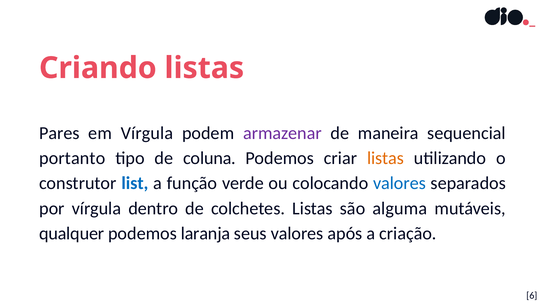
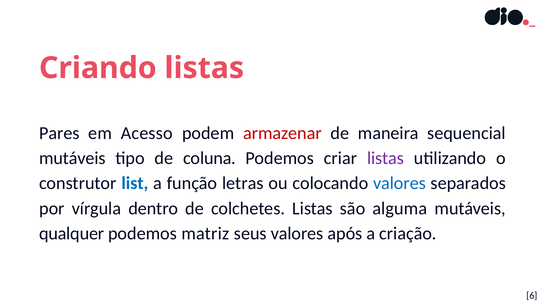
em Vírgula: Vírgula -> Acesso (147, 133)
armazenar colour: purple -> red (282, 133)
portanto: portanto -> mutáveis (72, 158)
listas colour: orange -> purple (386, 158)
verde: verde -> letras (243, 183)
laranja: laranja -> matriz (205, 233)
